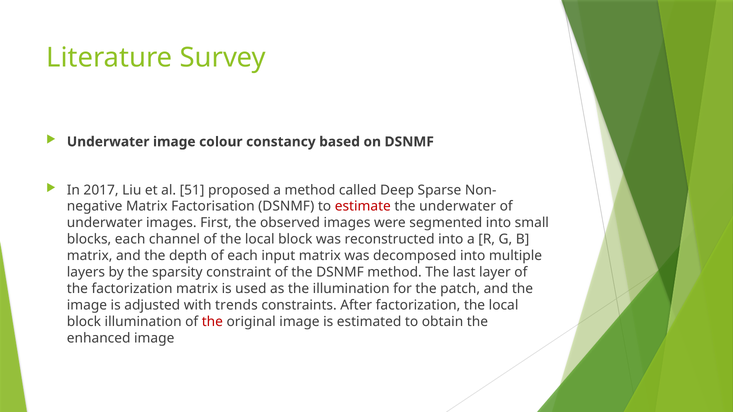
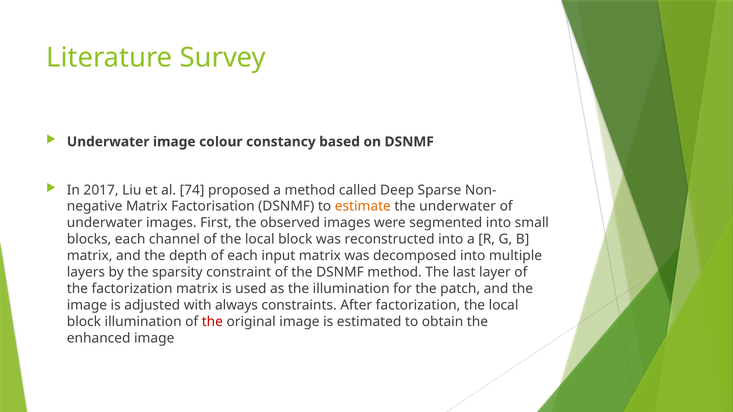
51: 51 -> 74 (192, 190)
estimate colour: red -> orange (363, 207)
trends: trends -> always (237, 306)
